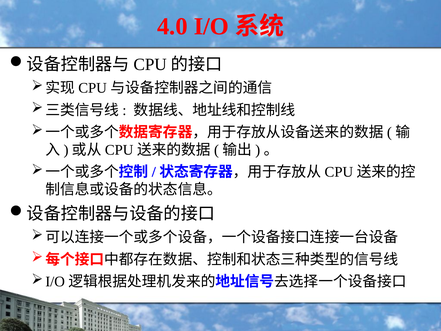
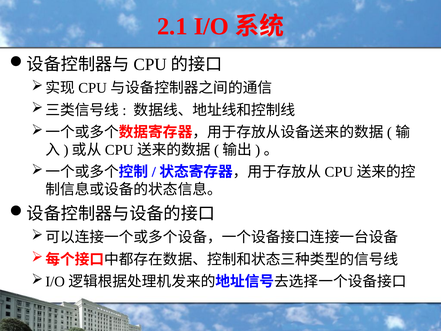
4.0: 4.0 -> 2.1 (172, 26)
